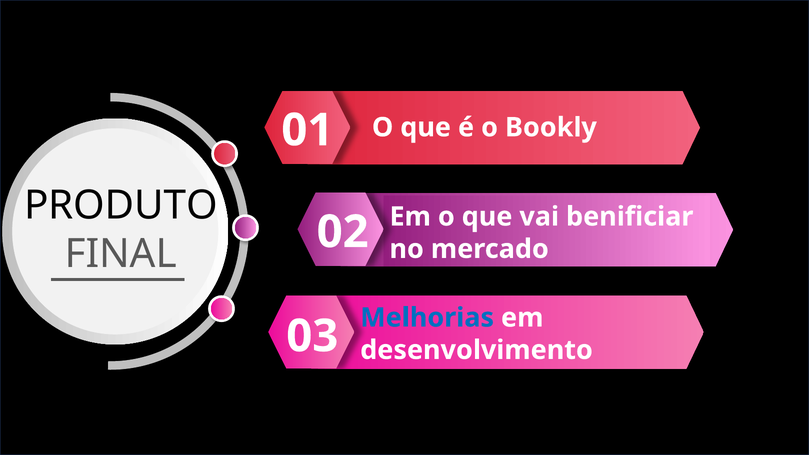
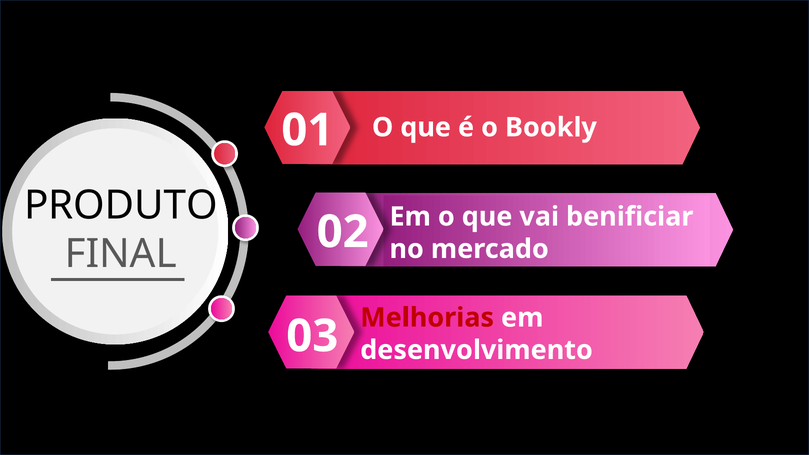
Melhorias colour: blue -> red (427, 318)
